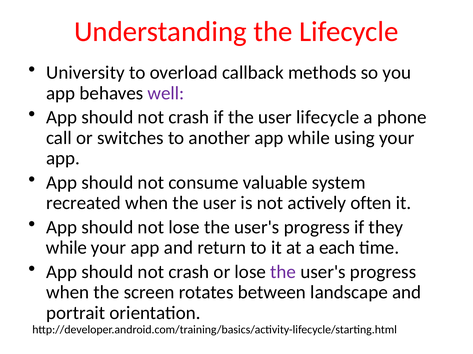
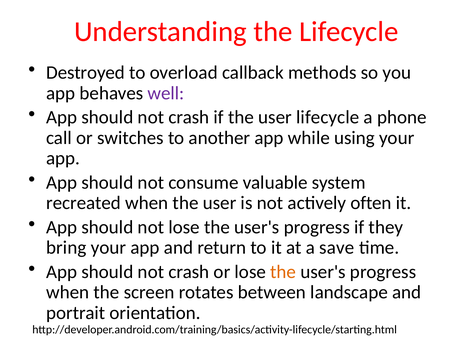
University: University -> Destroyed (86, 73)
while: while -> bring (66, 248)
each: each -> save (337, 248)
the colour: purple -> orange (283, 272)
